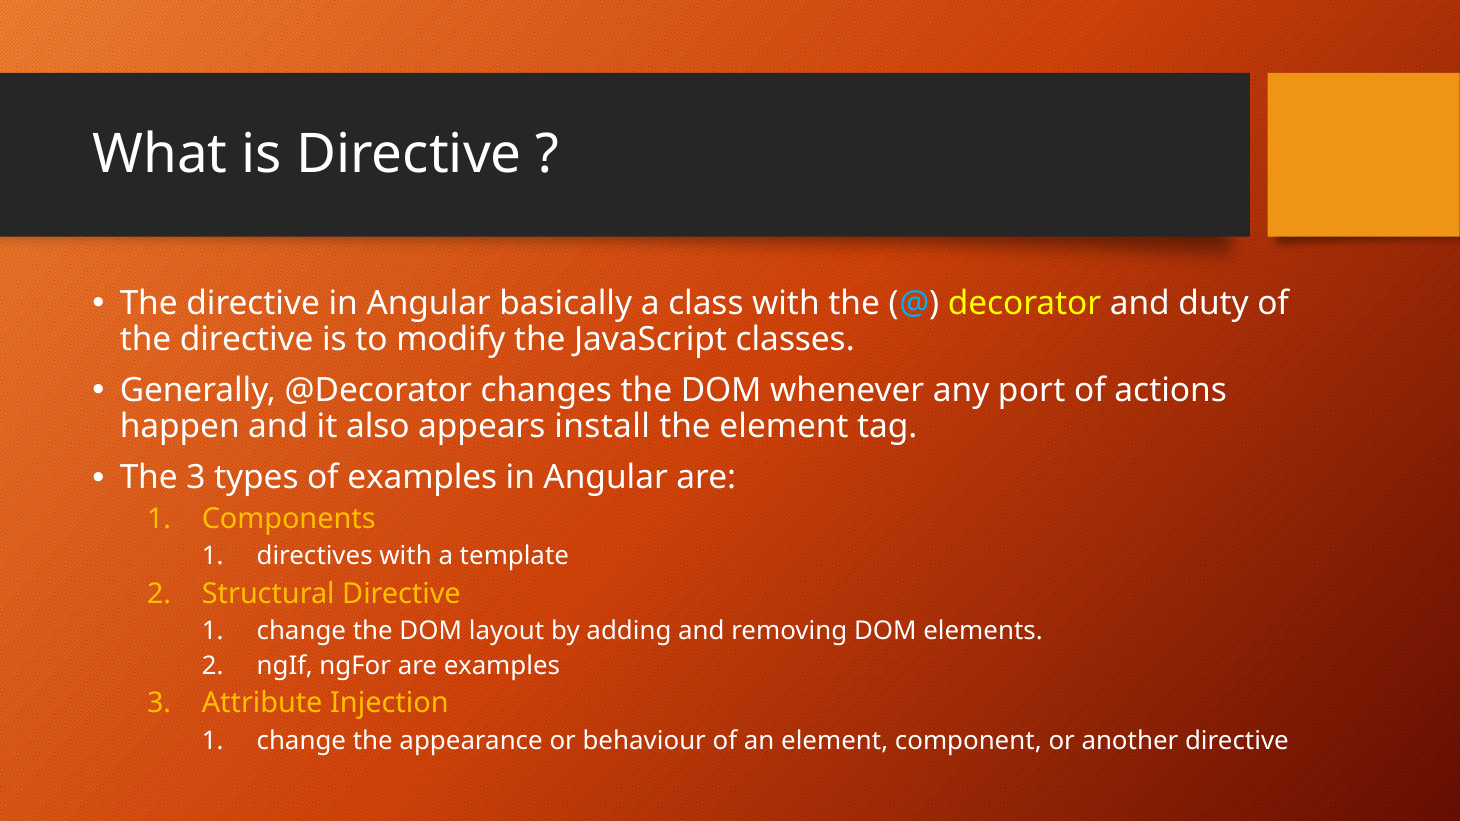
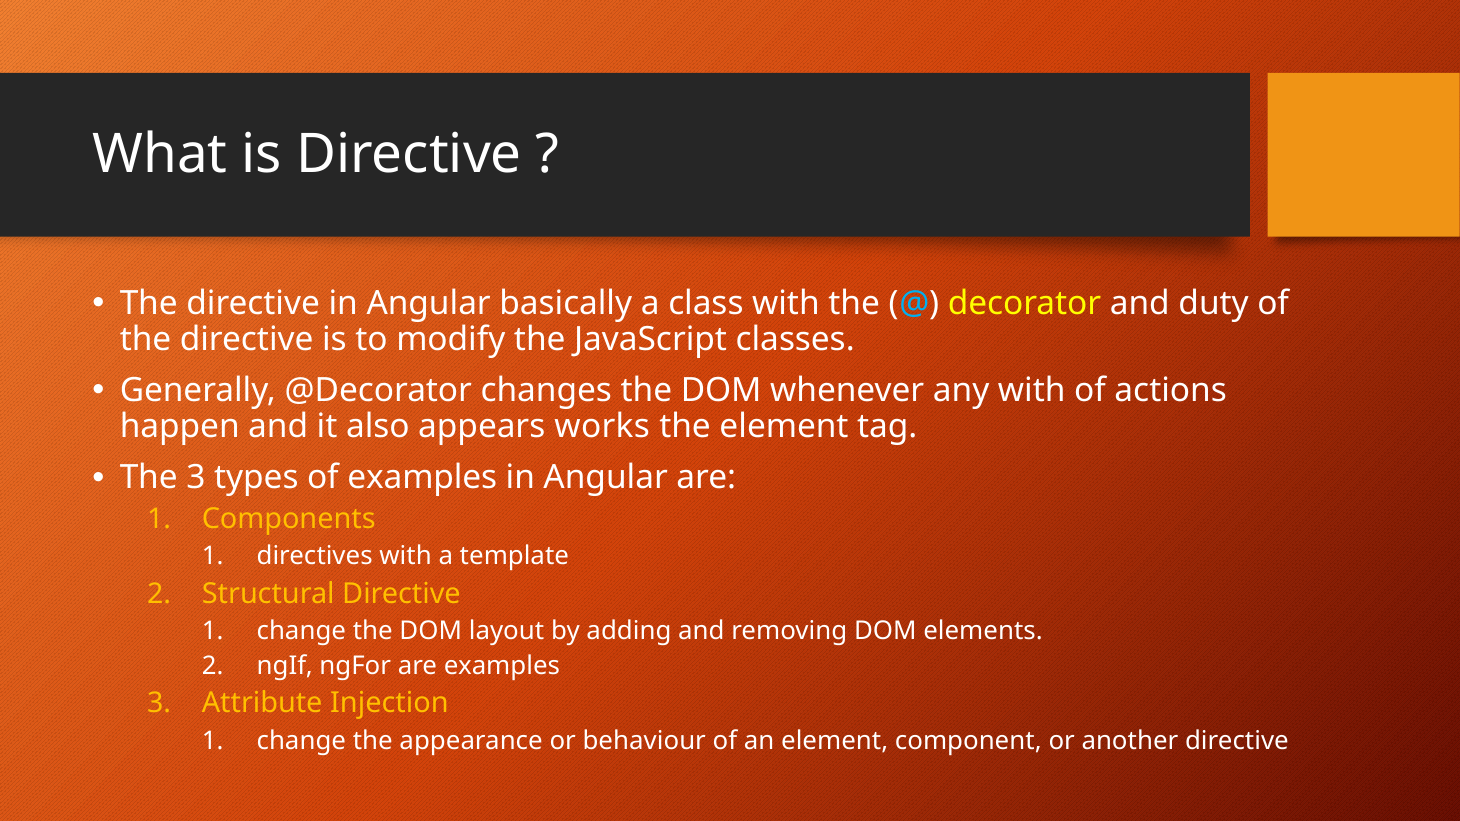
any port: port -> with (1032, 391)
install: install -> works (602, 427)
